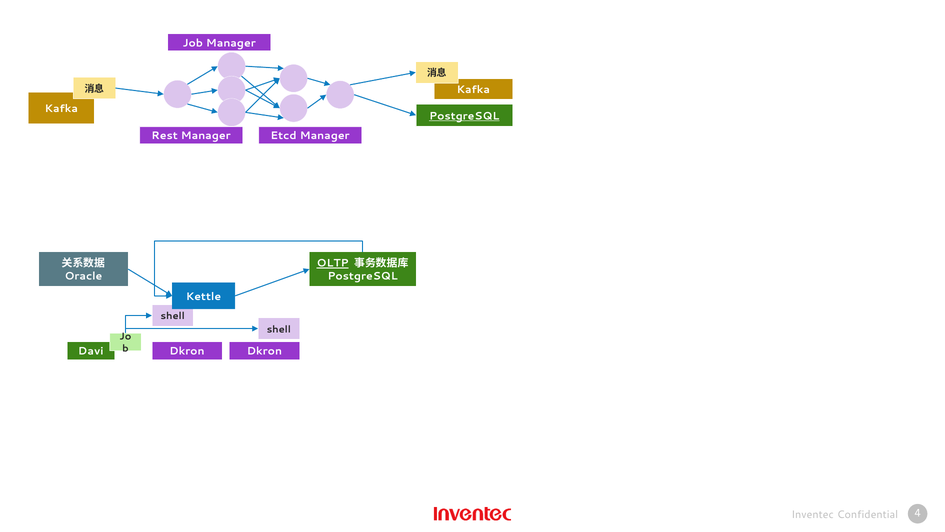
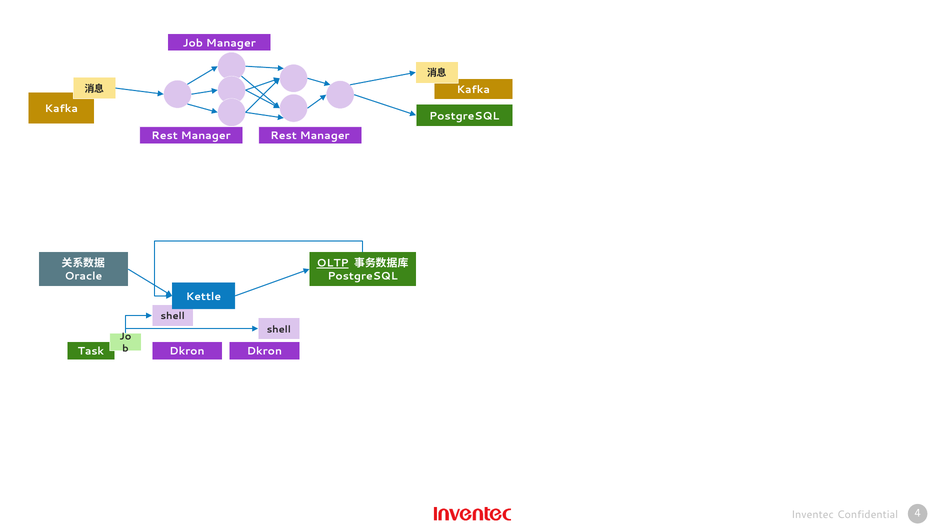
PostgreSQL underline: present -> none (464, 116)
Manager Etcd: Etcd -> Rest (284, 136)
Davi: Davi -> Task (91, 351)
